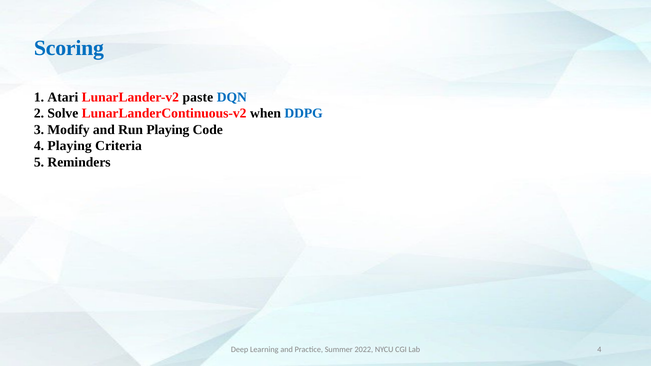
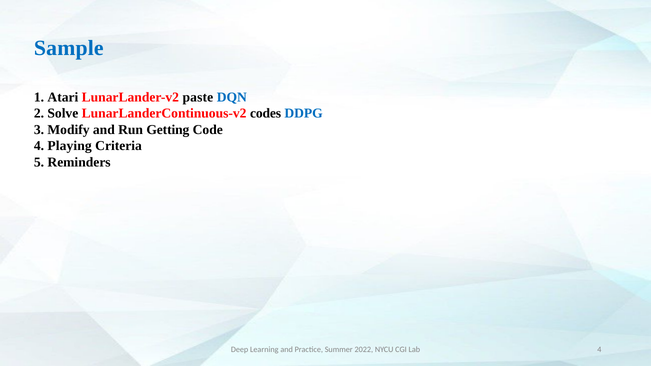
Scoring: Scoring -> Sample (69, 48)
when: when -> codes (266, 114)
Run Playing: Playing -> Getting (168, 130)
